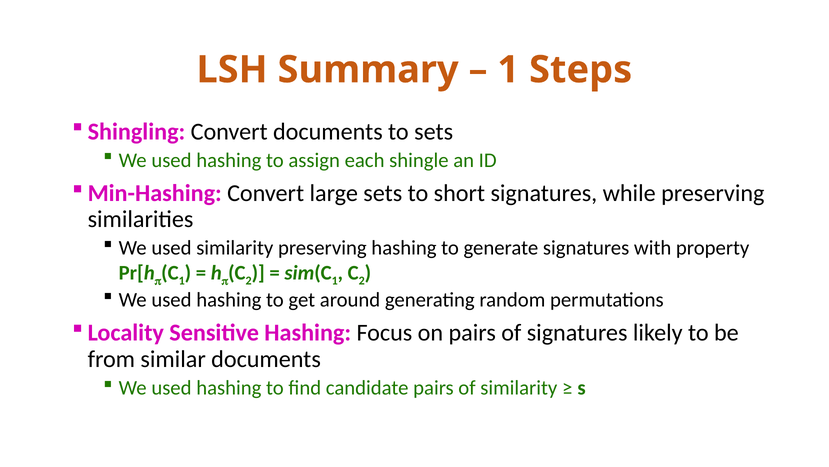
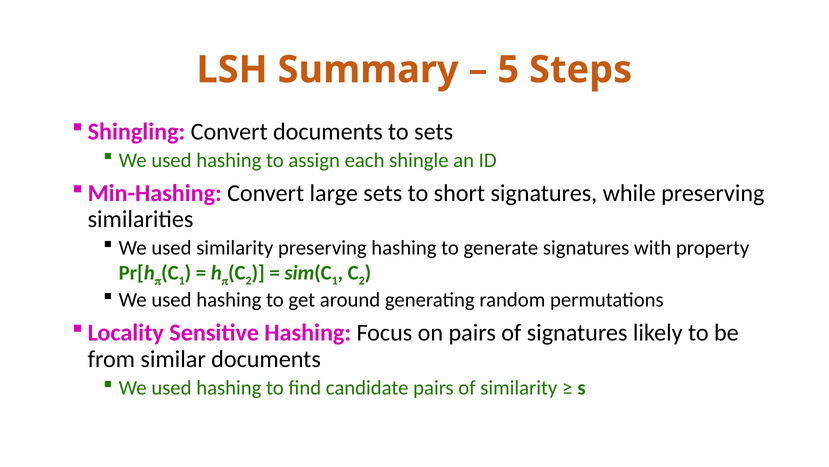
1: 1 -> 5 (508, 70)
